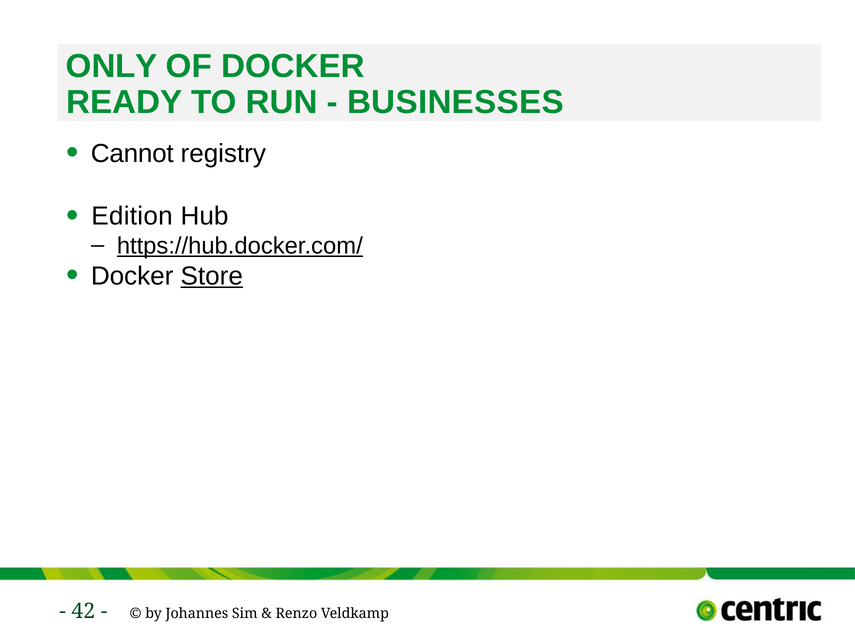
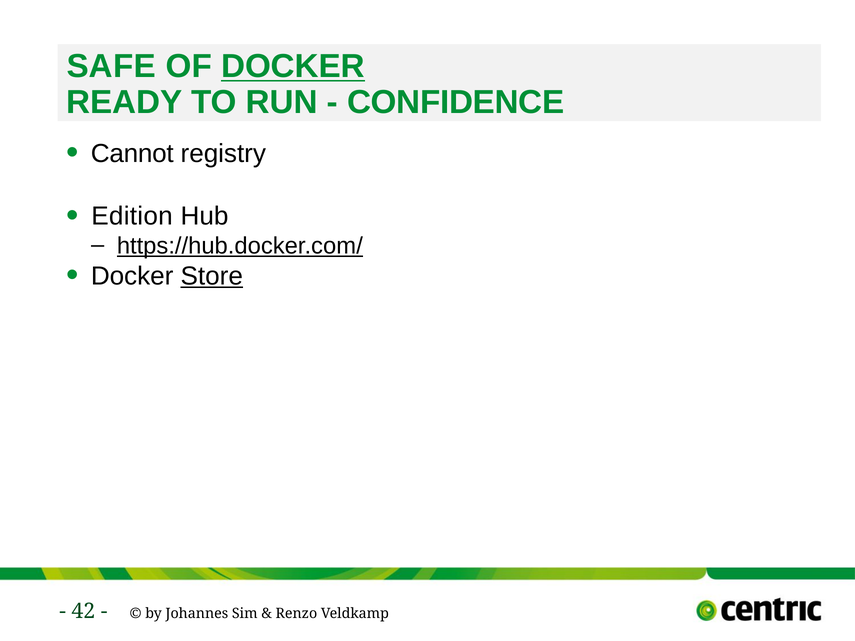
ONLY: ONLY -> SAFE (111, 66)
DOCKER underline: none -> present (293, 66)
BUSINESSES: BUSINESSES -> CONFIDENCE (456, 102)
